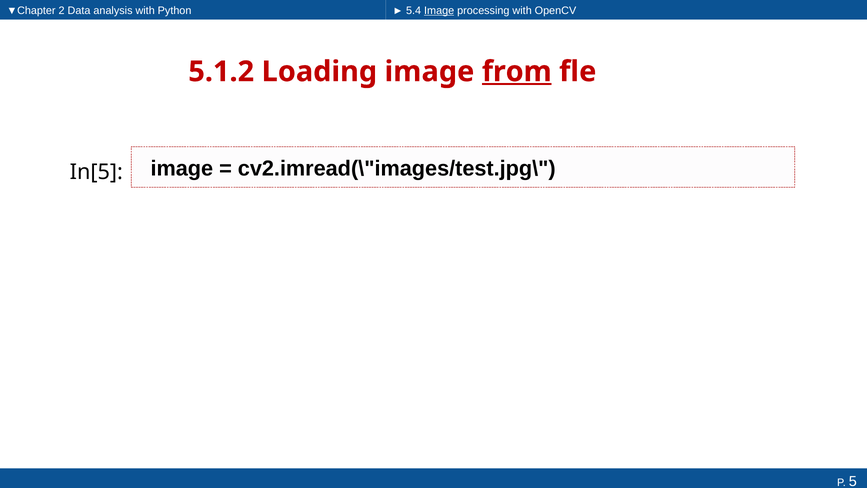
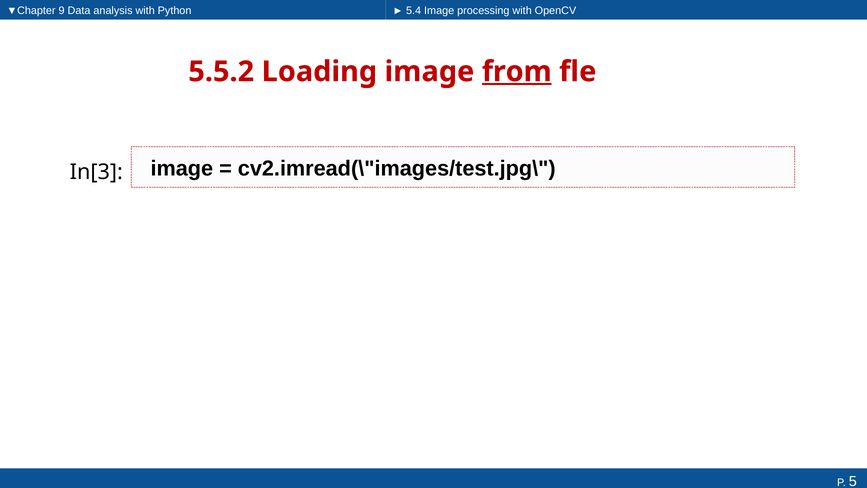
2: 2 -> 9 (62, 11)
Image underline: present -> none (439, 11)
5.1.2: 5.1.2 -> 5.5.2 (221, 72)
In[5: In[5 -> In[3 (96, 172)
